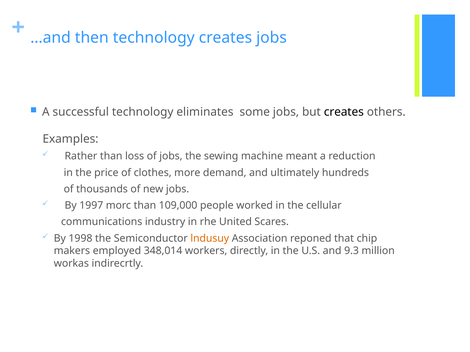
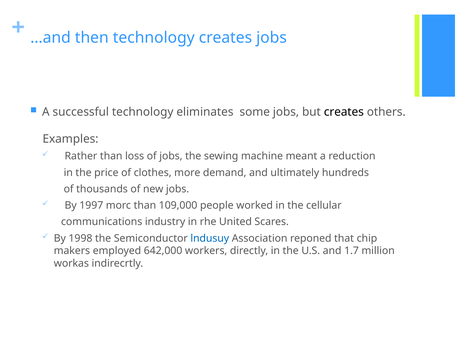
lndusuy colour: orange -> blue (210, 239)
348,014: 348,014 -> 642,000 (163, 251)
9.3: 9.3 -> 1.7 (352, 251)
